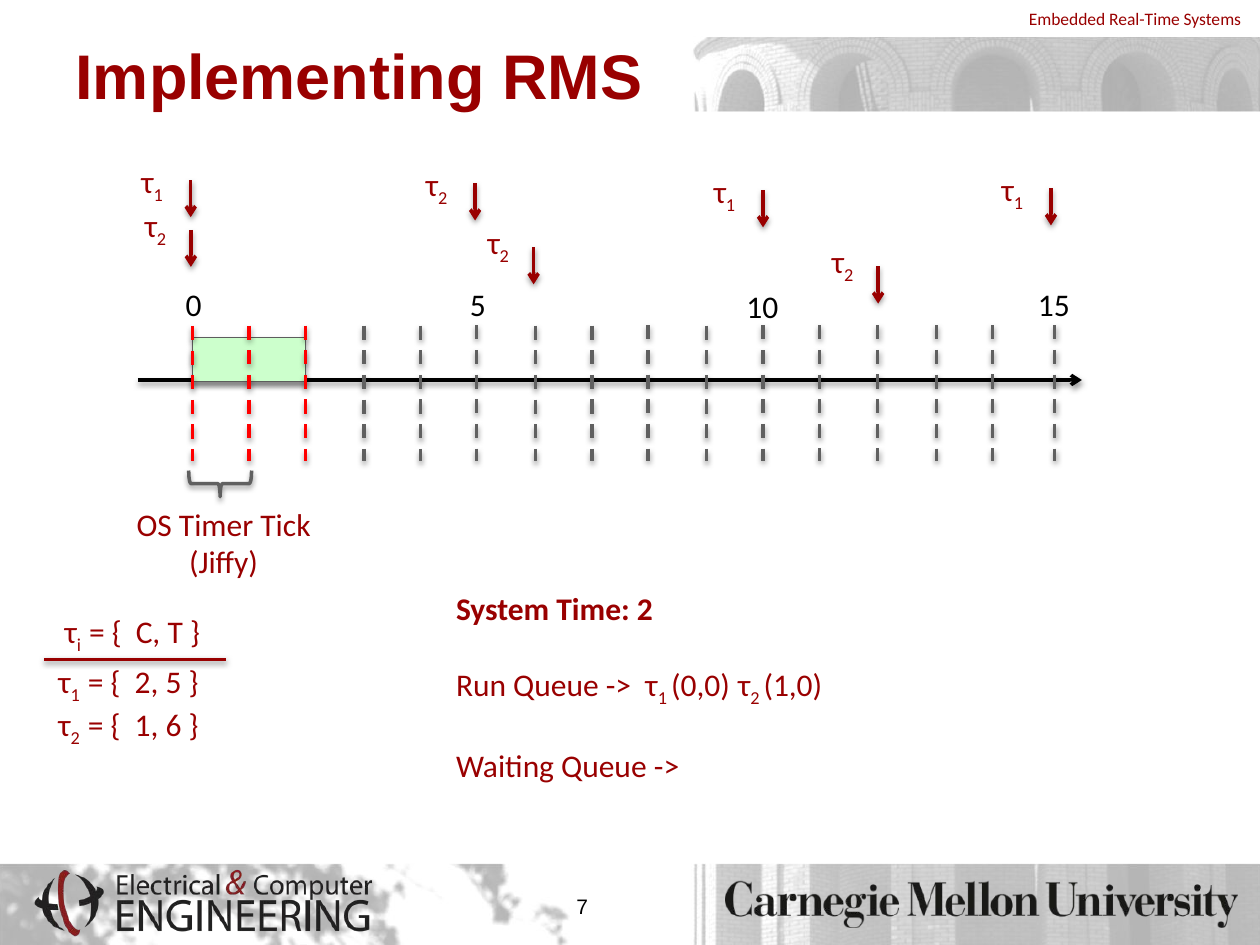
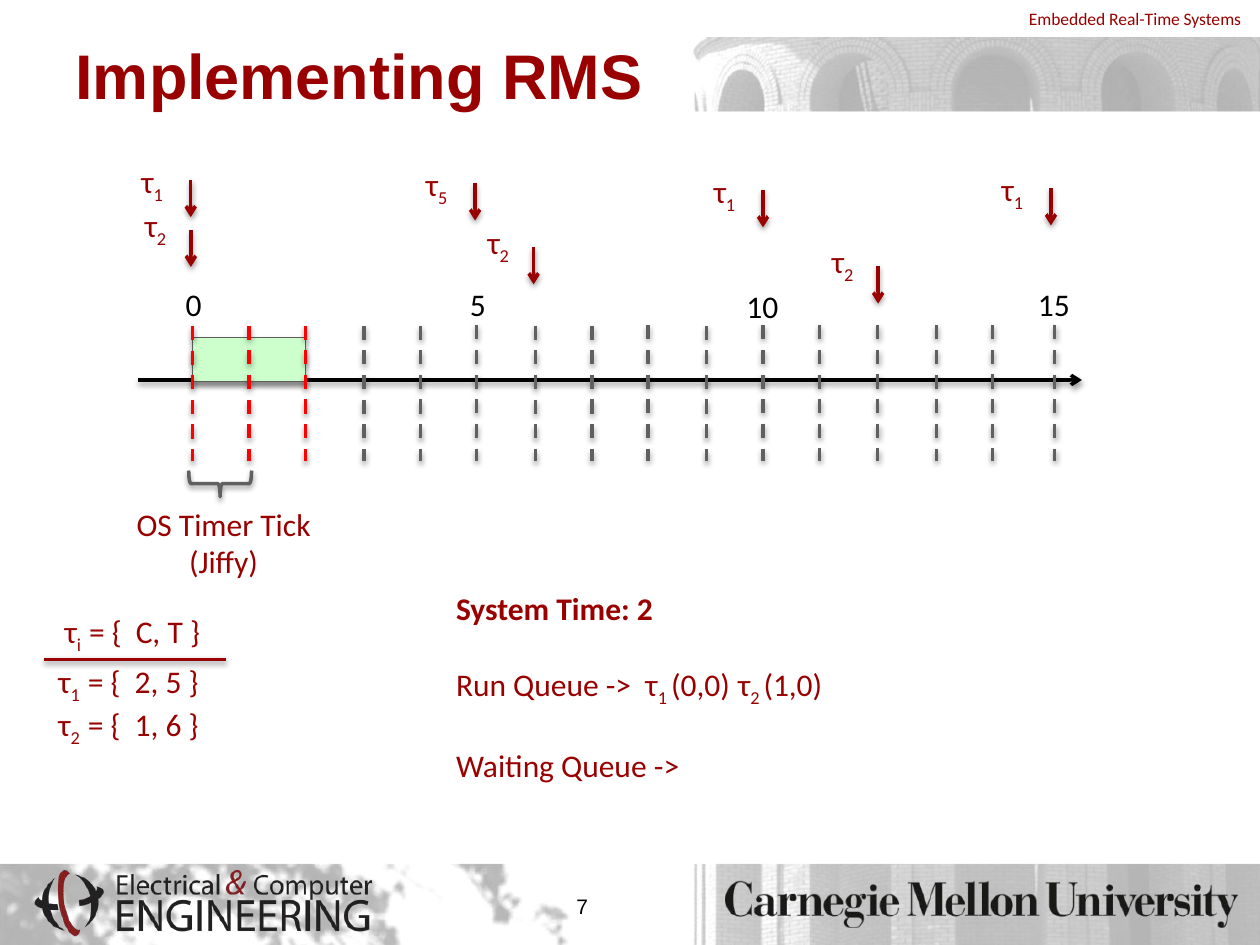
2: 2 -> 5 (443, 198)
